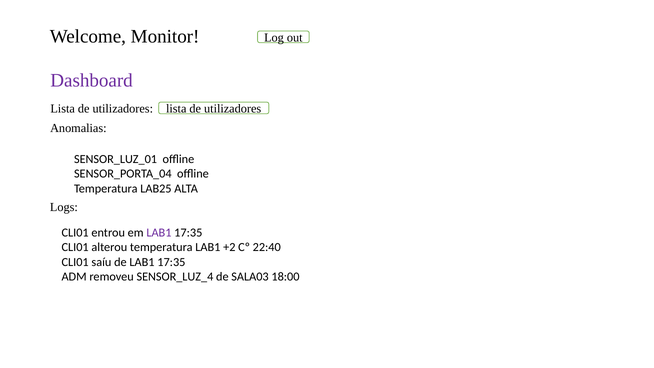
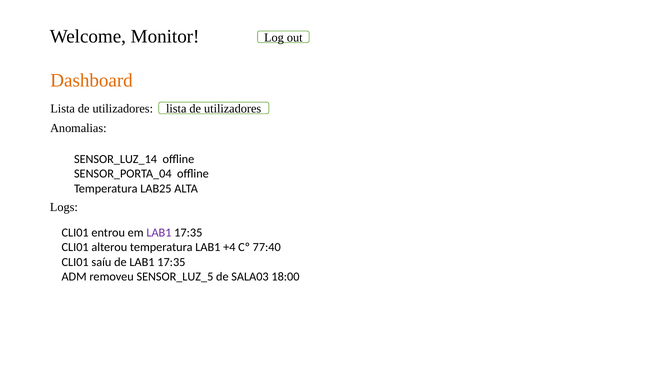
Dashboard colour: purple -> orange (92, 80)
SENSOR_LUZ_01: SENSOR_LUZ_01 -> SENSOR_LUZ_14 (116, 159)
+2: +2 -> +4 (229, 247)
22:40: 22:40 -> 77:40 (267, 247)
SENSOR_LUZ_4: SENSOR_LUZ_4 -> SENSOR_LUZ_5 (175, 277)
